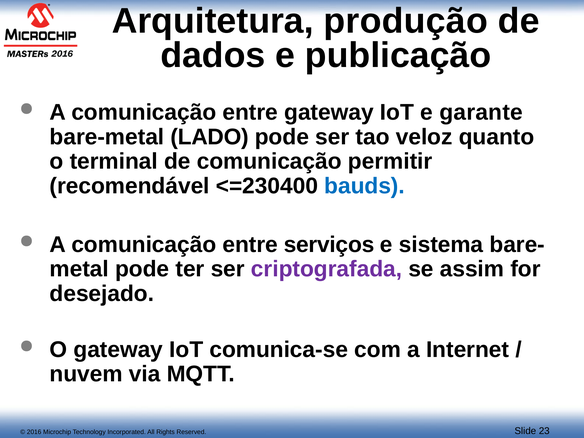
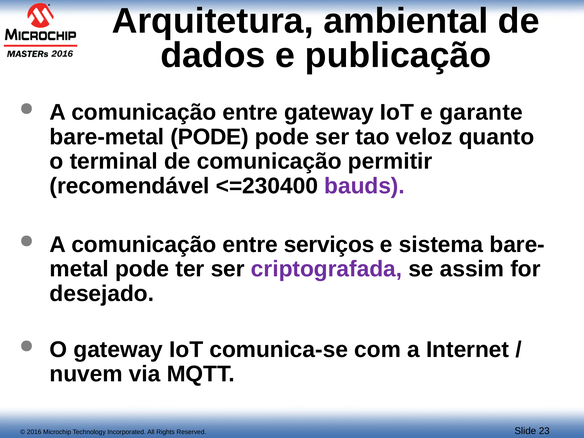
produção: produção -> ambiental (406, 21)
bare-metal LADO: LADO -> PODE (210, 137)
bauds colour: blue -> purple (365, 186)
